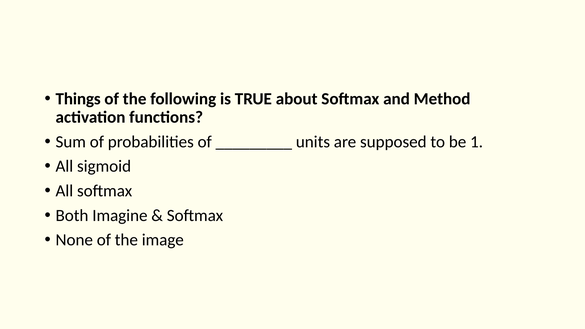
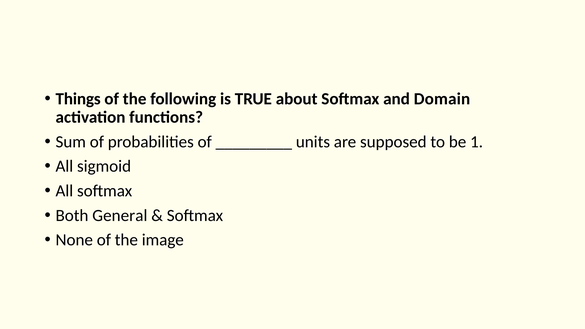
Method: Method -> Domain (442, 99)
Imagine: Imagine -> General (120, 215)
